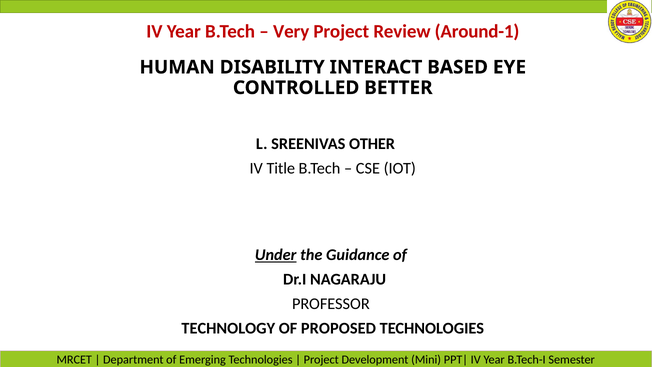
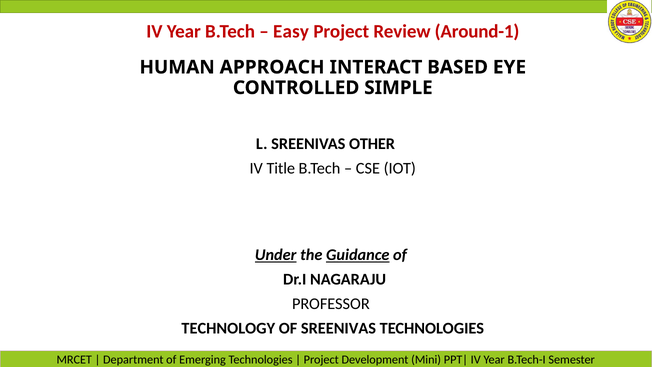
Very: Very -> Easy (291, 31)
DISABILITY: DISABILITY -> APPROACH (272, 67)
BETTER: BETTER -> SIMPLE (398, 88)
Guidance underline: none -> present (358, 255)
OF PROPOSED: PROPOSED -> SREENIVAS (339, 328)
